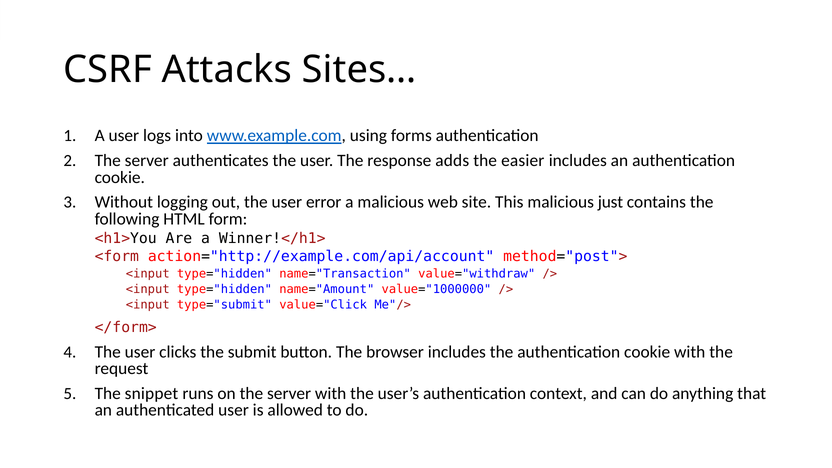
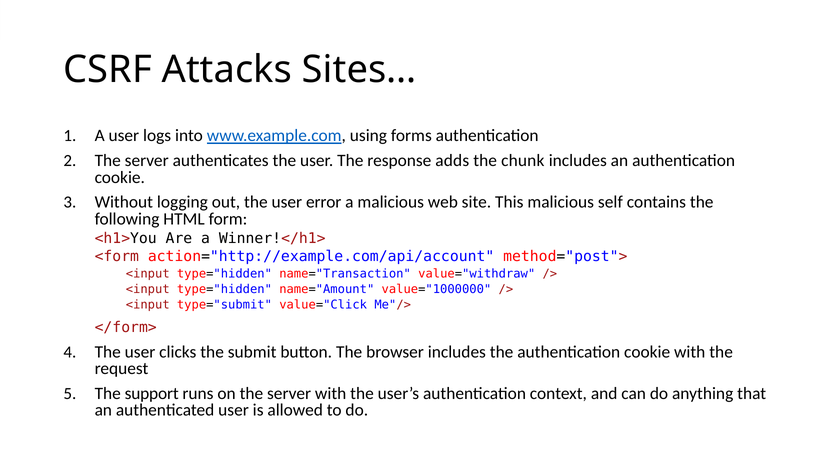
easier: easier -> chunk (523, 160)
just: just -> self (610, 202)
snippet: snippet -> support (152, 393)
